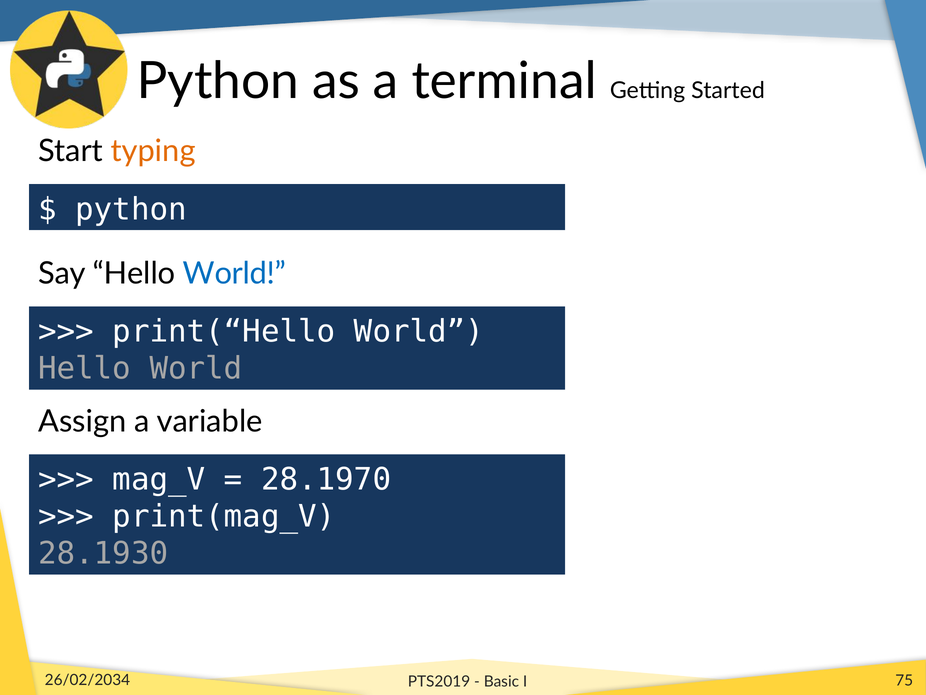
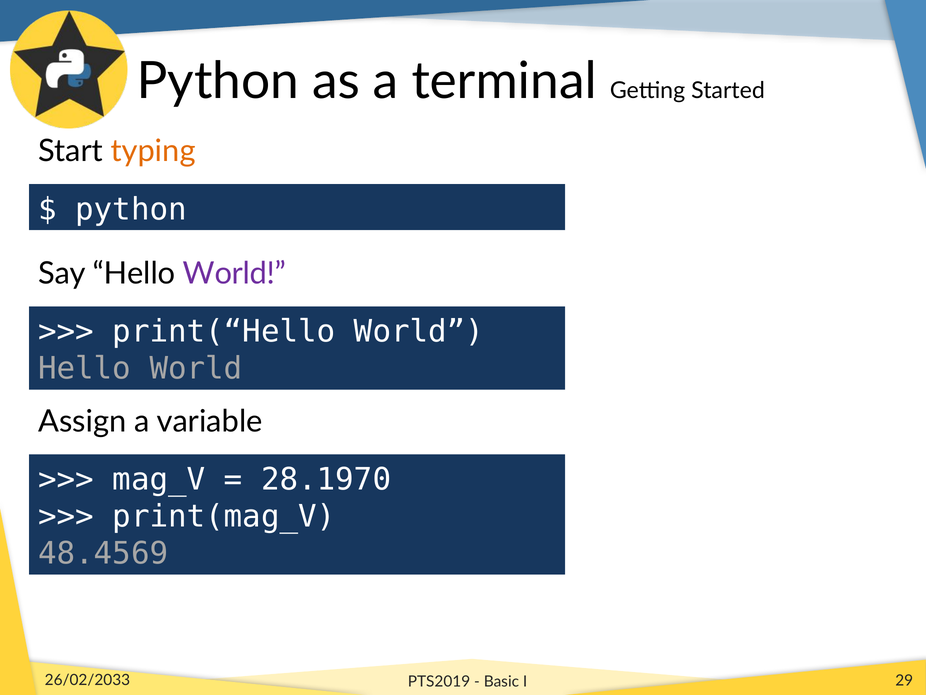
World colour: blue -> purple (235, 273)
28.1930: 28.1930 -> 48.4569 (103, 553)
26/02/2034: 26/02/2034 -> 26/02/2033 (87, 680)
75: 75 -> 29 (904, 680)
